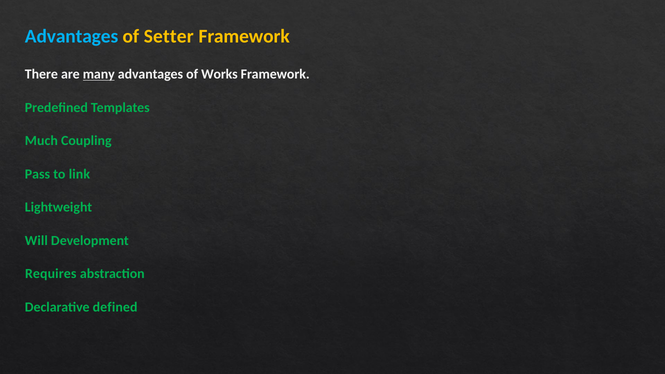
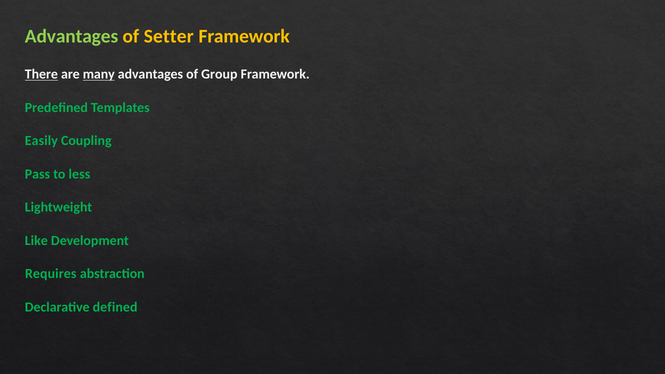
Advantages colour: light blue -> light green (72, 36)
There underline: none -> present (41, 74)
Works: Works -> Group (219, 74)
Much: Much -> Easily (41, 141)
link: link -> less (79, 174)
Will: Will -> Like (36, 241)
